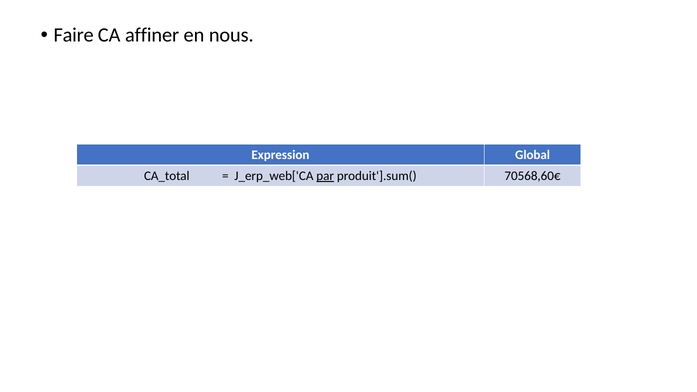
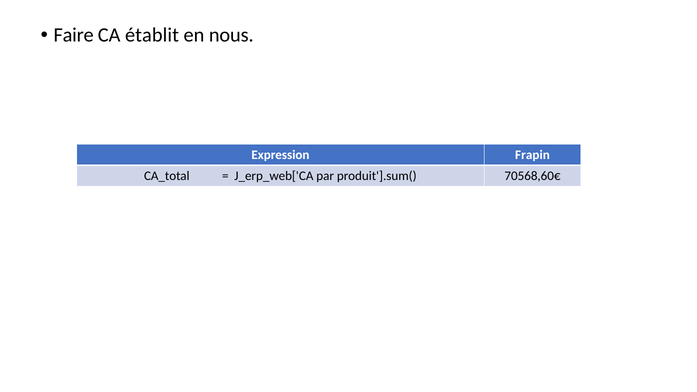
affiner: affiner -> établit (152, 35)
Global: Global -> Frapin (532, 155)
par underline: present -> none (325, 176)
